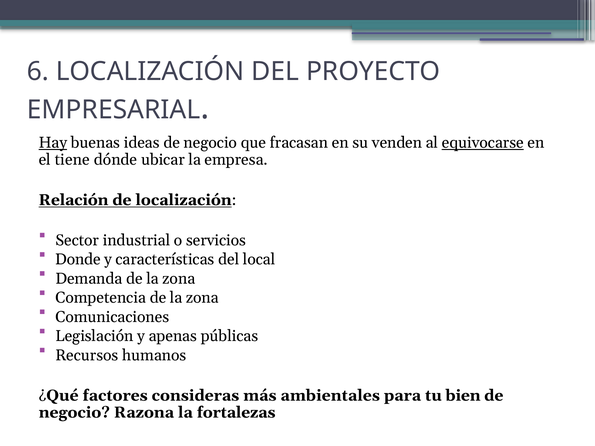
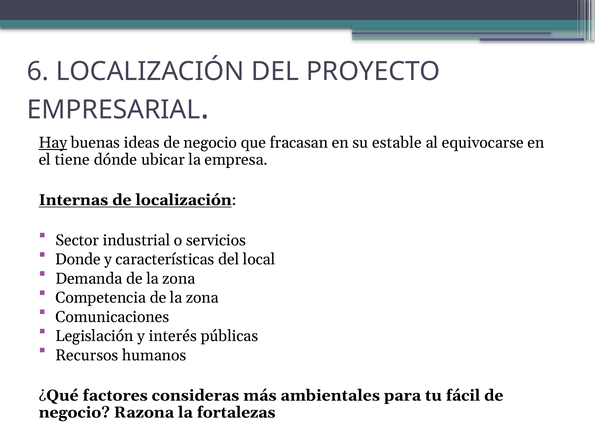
venden: venden -> estable (397, 143)
equivocarse underline: present -> none (483, 143)
Relación: Relación -> Internas (73, 200)
apenas: apenas -> interés (173, 336)
bien: bien -> fácil (463, 396)
